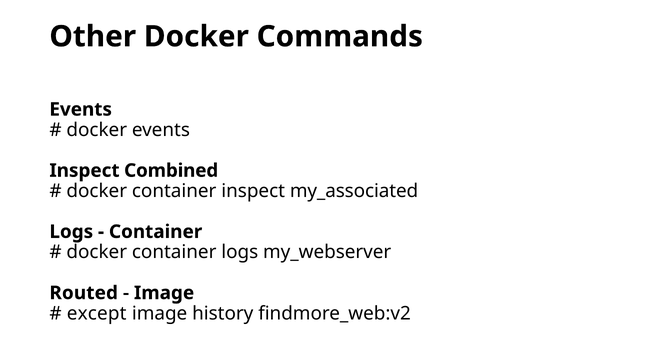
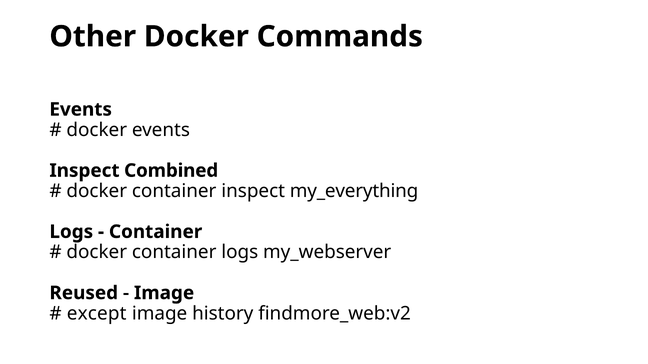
my_associated: my_associated -> my_everything (354, 191)
Routed: Routed -> Reused (84, 293)
